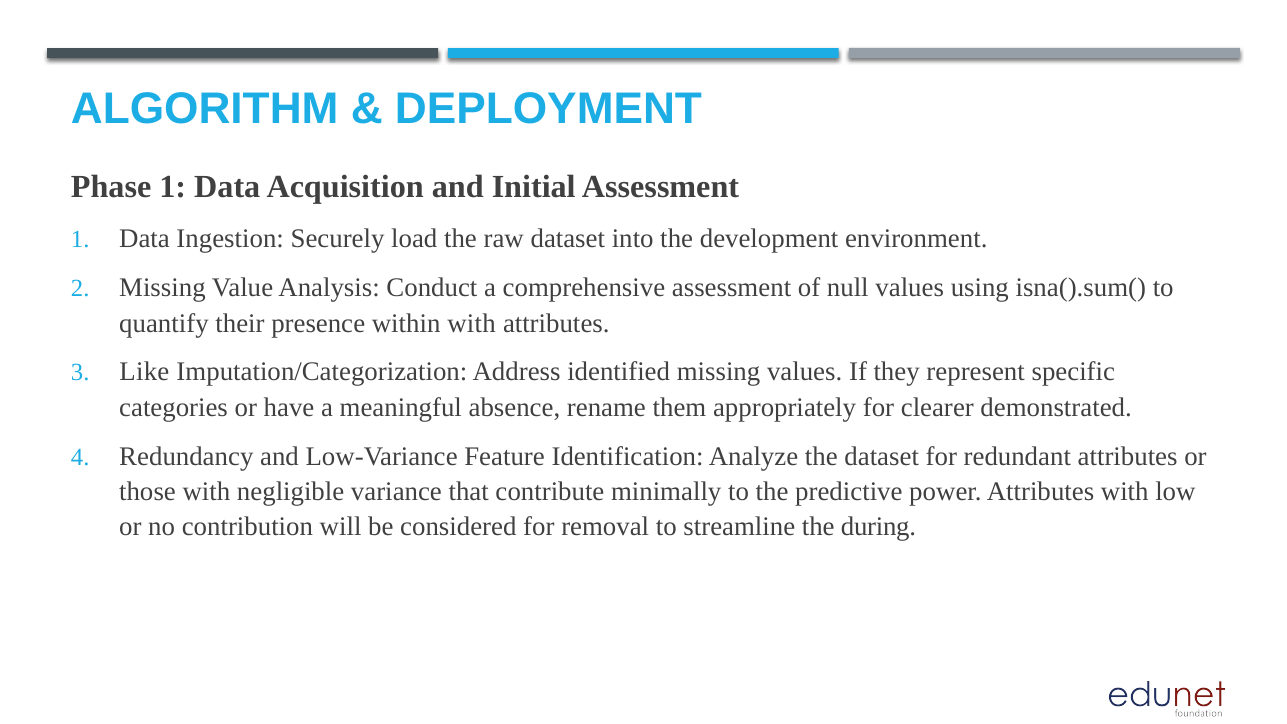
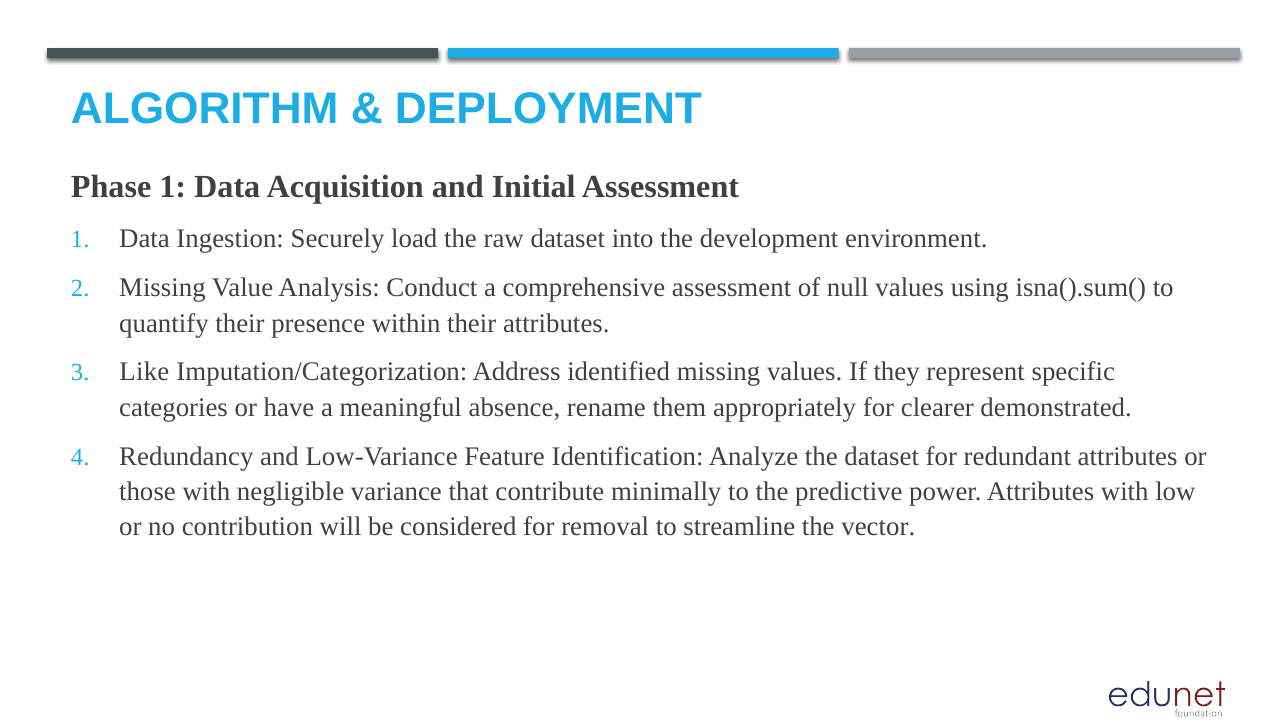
within with: with -> their (472, 323)
during: during -> vector (878, 527)
